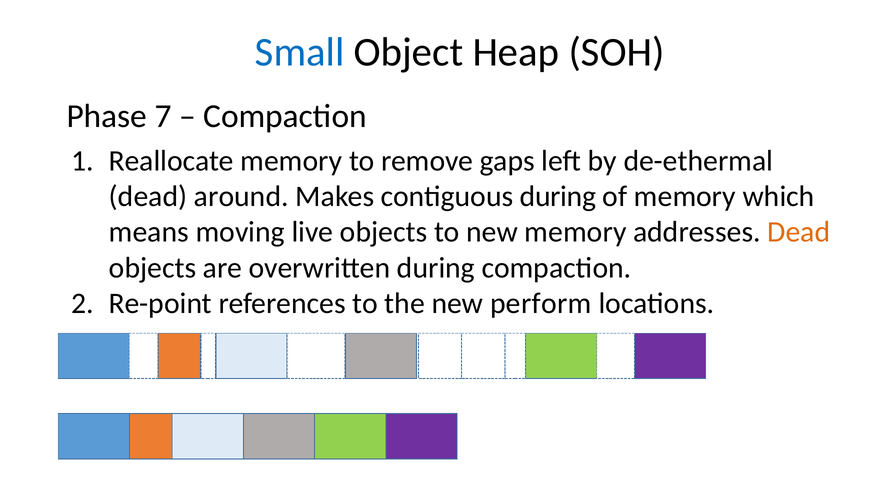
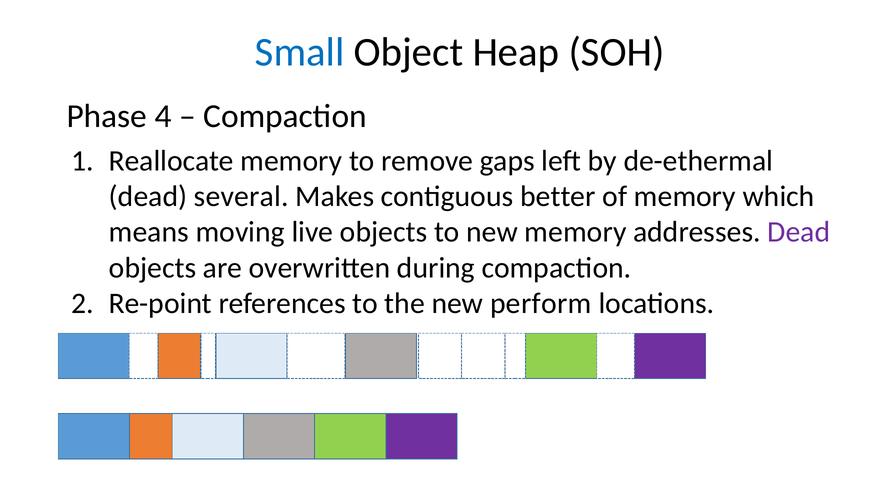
7: 7 -> 4 (163, 116)
around: around -> several (241, 196)
contiguous during: during -> better (558, 196)
Dead colour: orange -> purple (799, 232)
